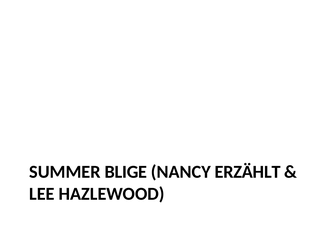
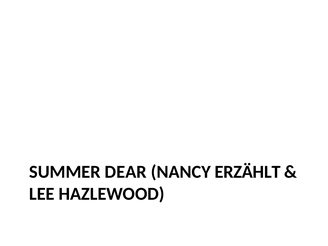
BLIGE: BLIGE -> DEAR (126, 172)
